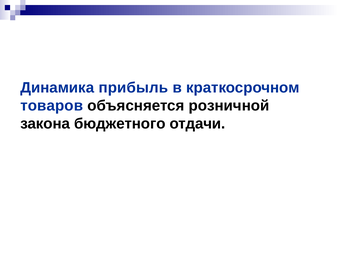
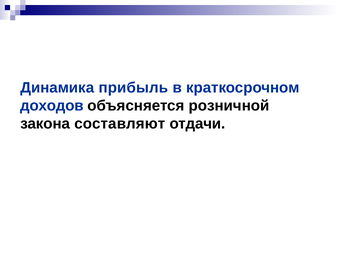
товаров: товаров -> доходов (52, 106)
бюджетного: бюджетного -> составляют (120, 124)
